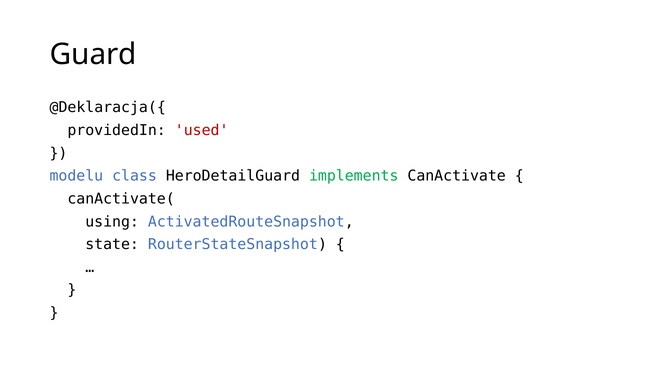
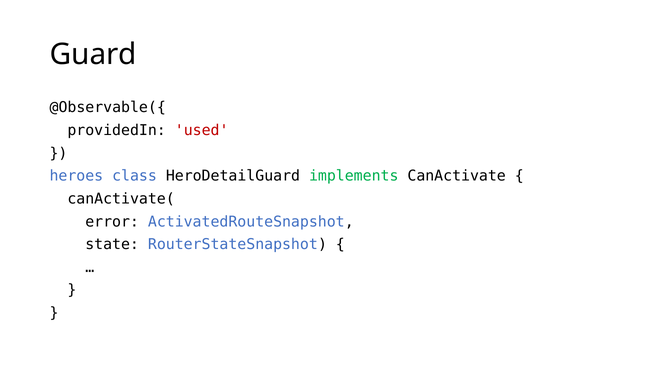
@Deklaracja({: @Deklaracja({ -> @Observable({ (108, 108)
modelu: modelu -> heroes (76, 176)
using: using -> error (112, 222)
